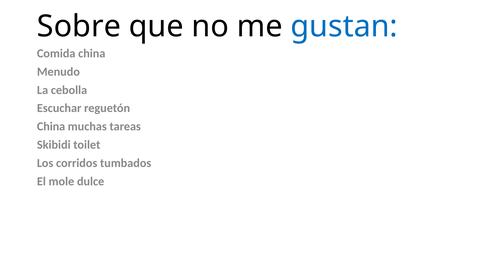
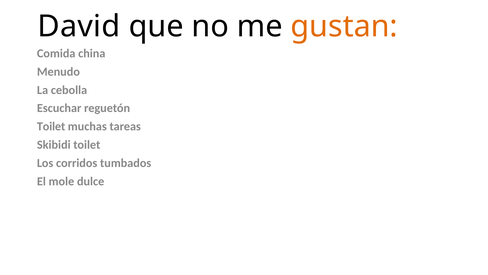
Sobre: Sobre -> David (79, 26)
gustan colour: blue -> orange (344, 26)
China: China -> Toilet (51, 126)
